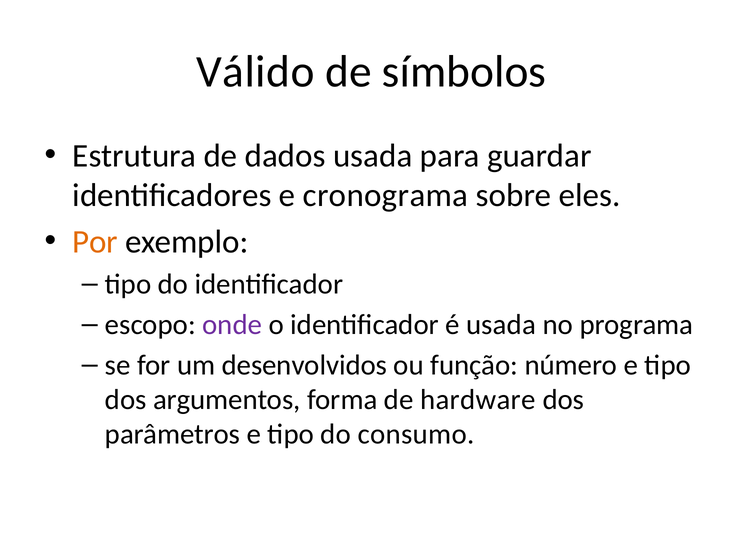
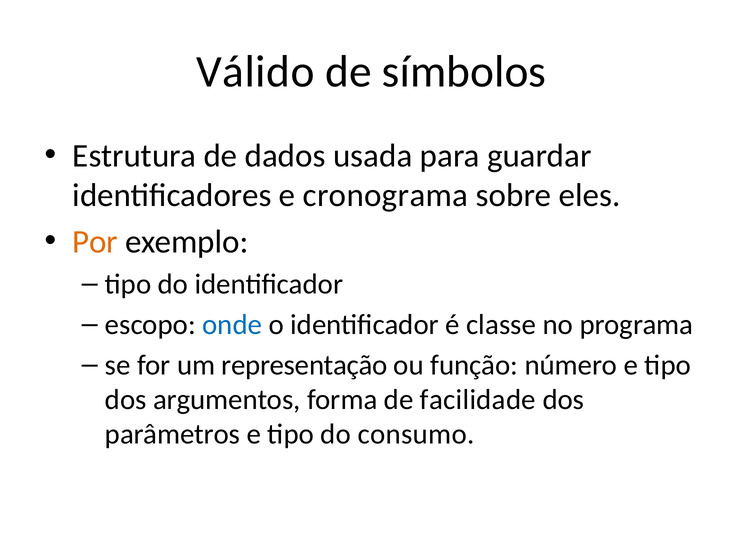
onde colour: purple -> blue (232, 325)
é usada: usada -> classe (501, 325)
desenvolvidos: desenvolvidos -> representação (304, 365)
hardware: hardware -> facilidade (478, 400)
